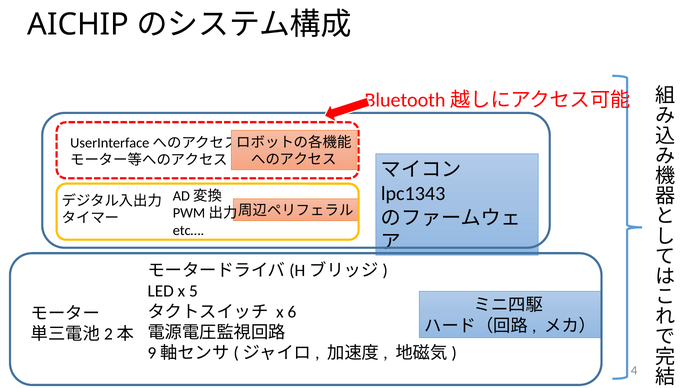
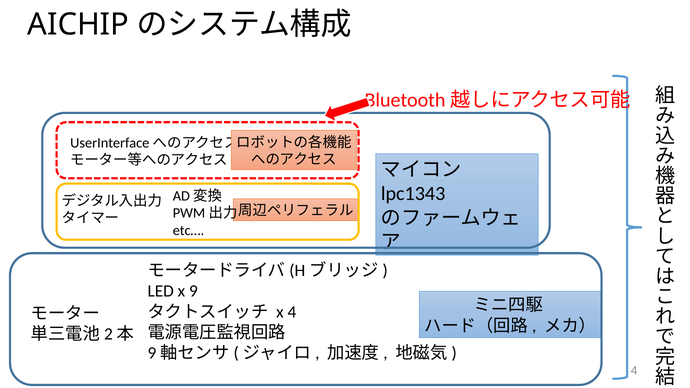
5: 5 -> 9 (193, 291)
x 6: 6 -> 4 (292, 312)
